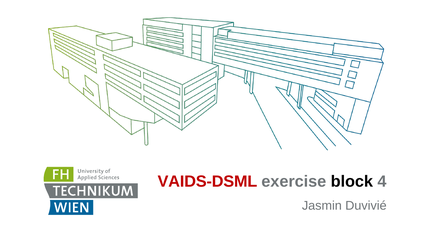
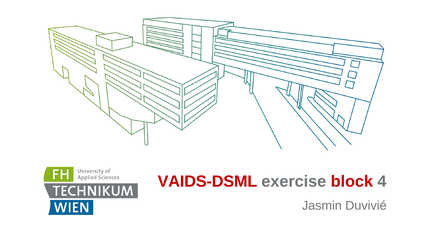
block colour: black -> red (352, 181)
